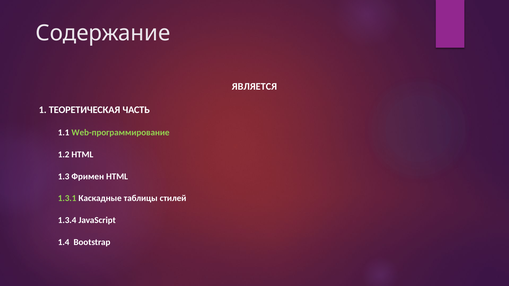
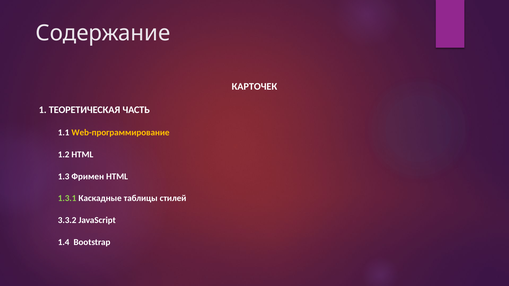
ЯВЛЯЕТСЯ: ЯВЛЯЕТСЯ -> КАРТОЧЕК (254, 87)
Web-программирование colour: light green -> yellow (120, 133)
1.3.4: 1.3.4 -> 3.3.2 (67, 221)
